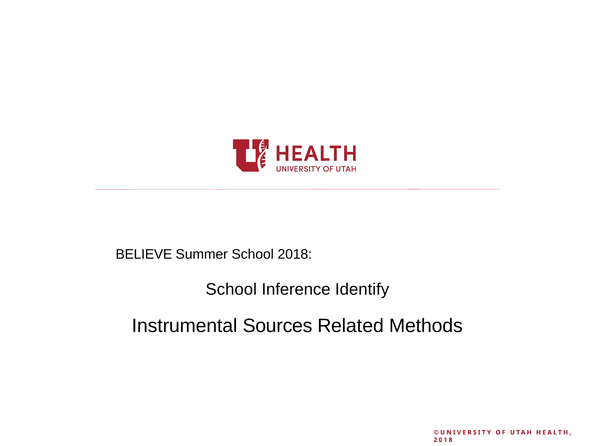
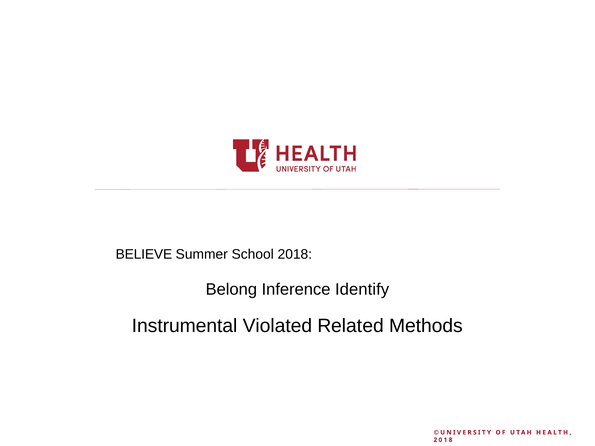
School: School -> Belong (231, 289)
Sources: Sources -> Violated (277, 326)
